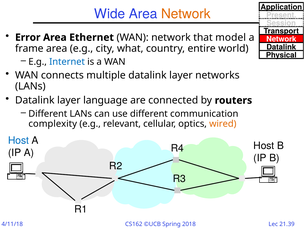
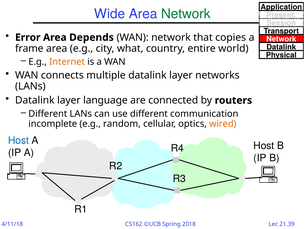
Network colour: orange -> green (186, 14)
Ethernet: Ethernet -> Depends (92, 37)
model: model -> copies (231, 37)
Internet colour: blue -> orange (67, 62)
complexity: complexity -> incomplete (53, 124)
relevant: relevant -> random (122, 124)
